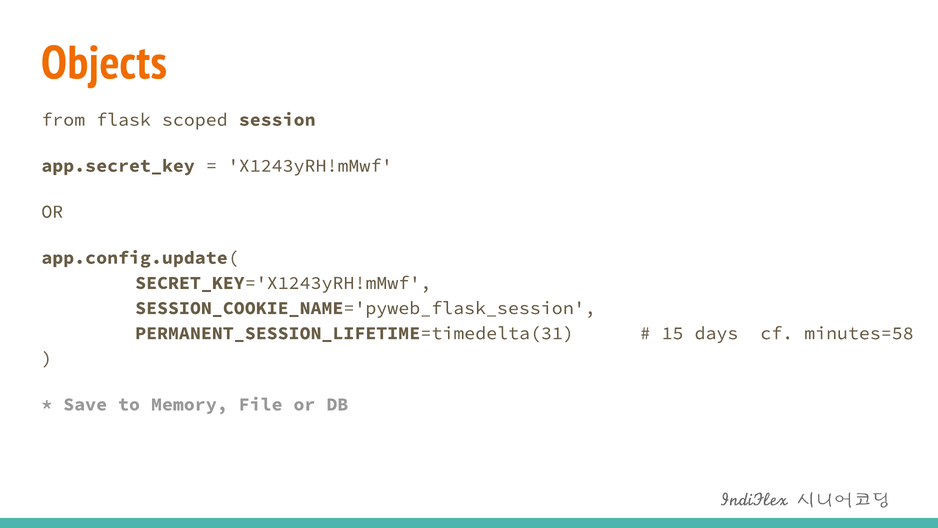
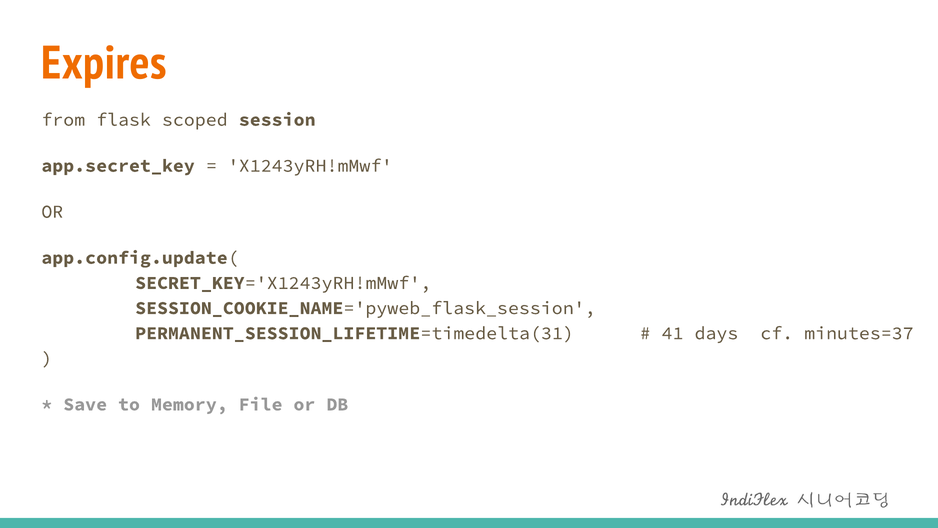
Objects: Objects -> Expires (104, 63)
15: 15 -> 41 (673, 333)
minutes=58: minutes=58 -> minutes=37 (859, 333)
